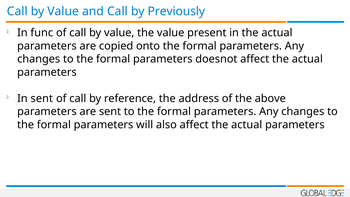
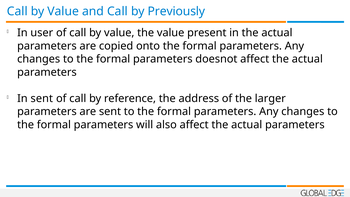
func: func -> user (42, 33)
above: above -> larger (270, 98)
